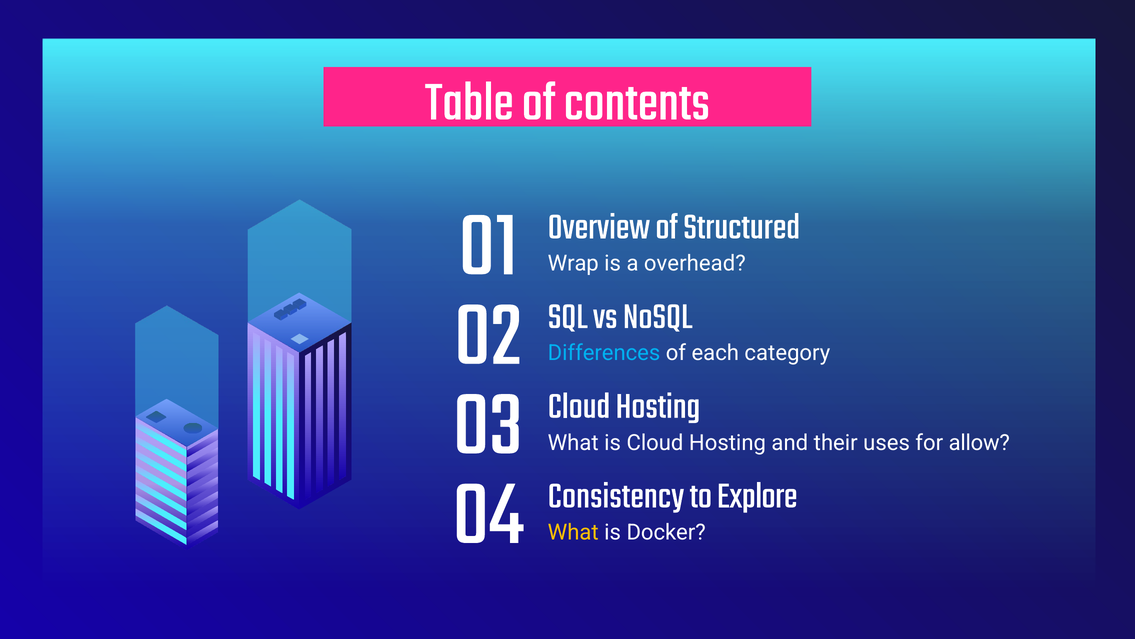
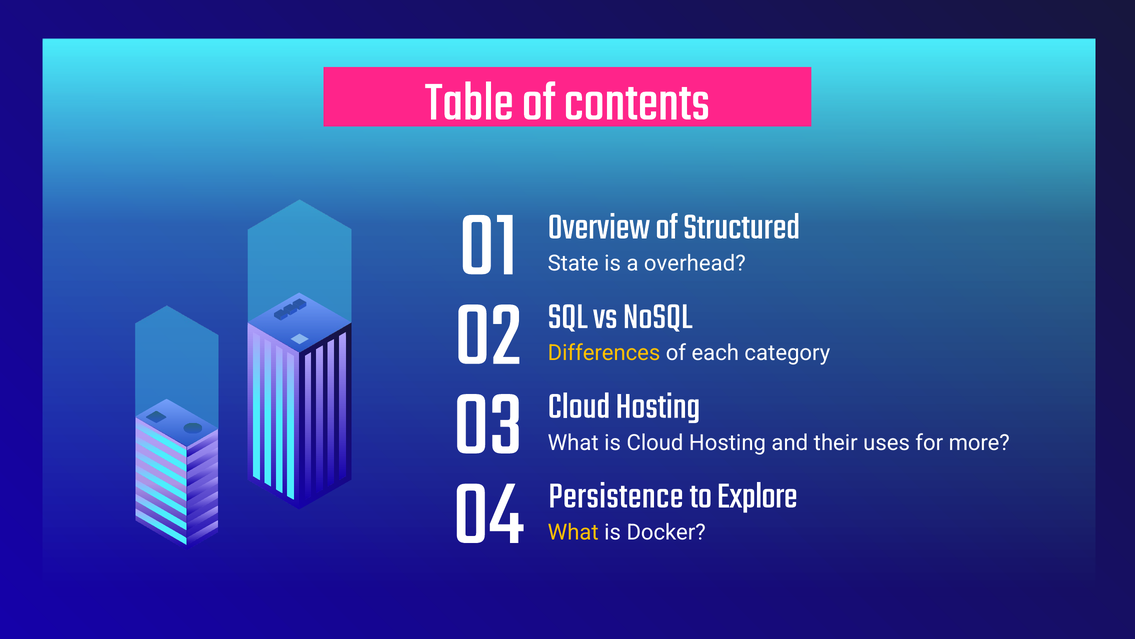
Wrap: Wrap -> State (573, 263)
Differences colour: light blue -> yellow (604, 353)
allow: allow -> more (979, 442)
Consistency: Consistency -> Persistence (616, 495)
